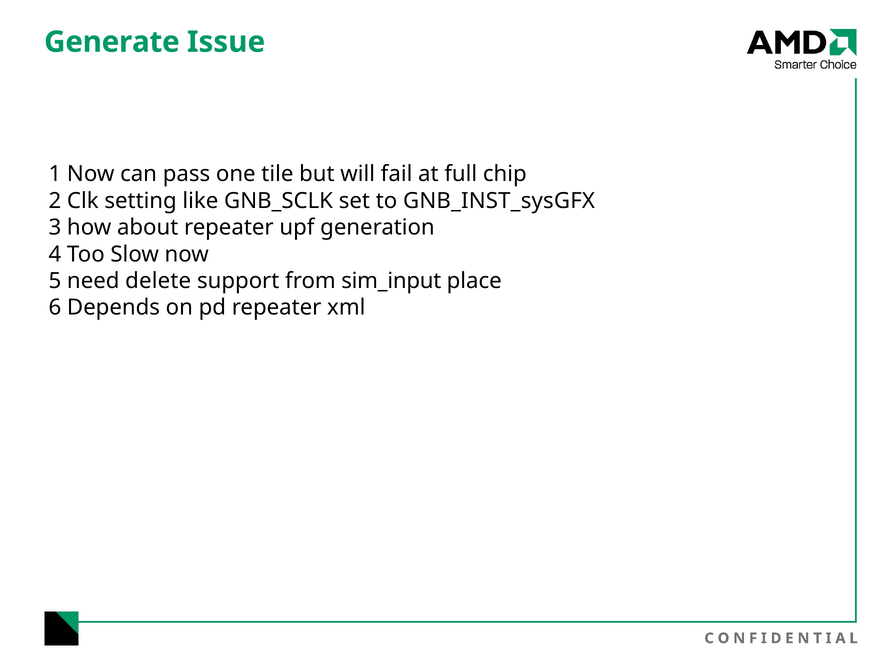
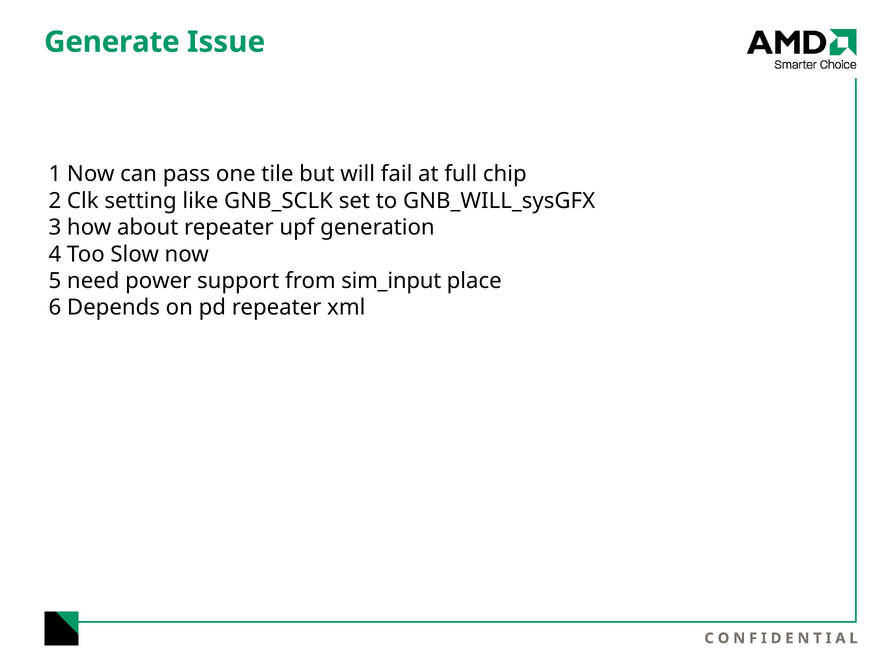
GNB_INST_sysGFX: GNB_INST_sysGFX -> GNB_WILL_sysGFX (499, 201)
delete: delete -> power (158, 281)
